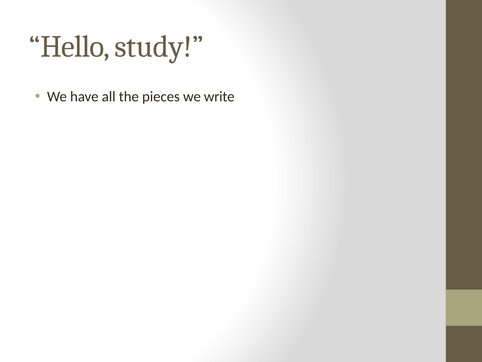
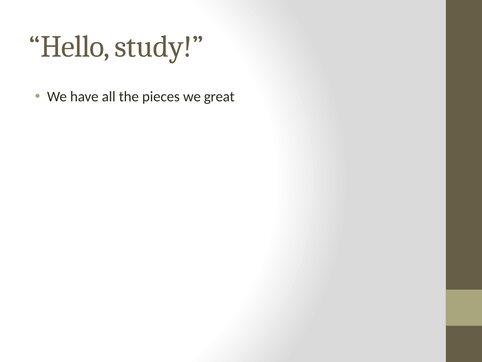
write: write -> great (219, 97)
